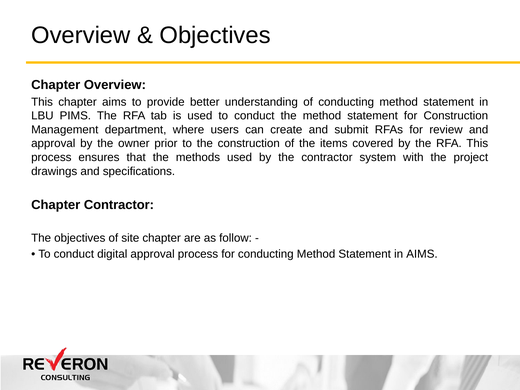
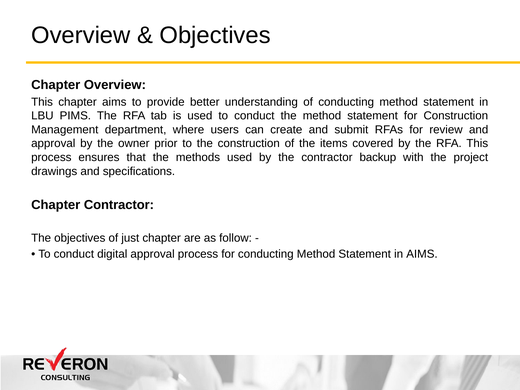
system: system -> backup (378, 157)
site: site -> just (130, 238)
